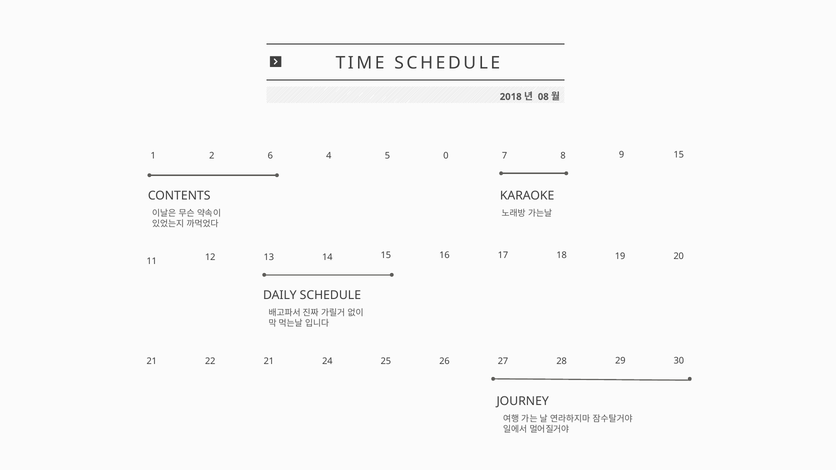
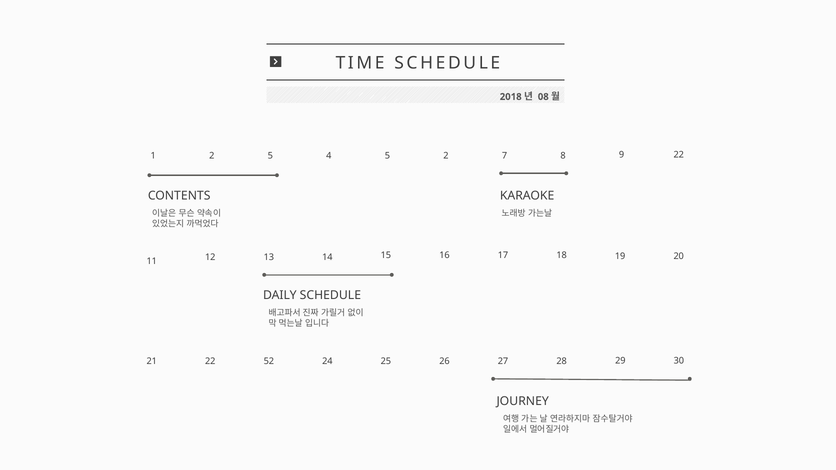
2 6: 6 -> 5 (270, 156)
5 0: 0 -> 2 (446, 156)
9 15: 15 -> 22 (679, 155)
22 21: 21 -> 52 (269, 362)
